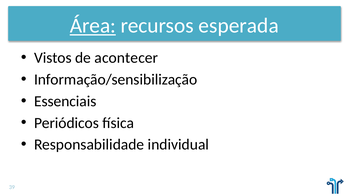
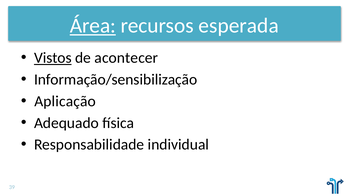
Vistos underline: none -> present (53, 58)
Essenciais: Essenciais -> Aplicação (65, 101)
Periódicos: Periódicos -> Adequado (66, 123)
